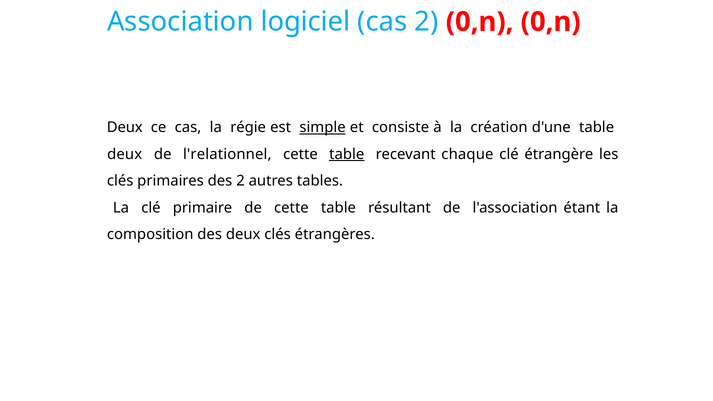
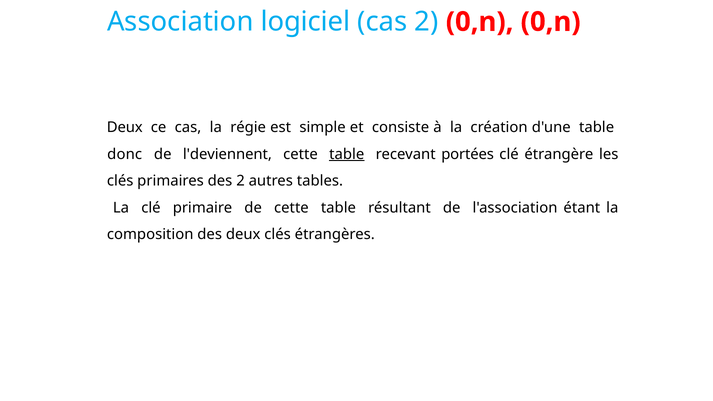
simple underline: present -> none (323, 128)
deux: deux -> donc (125, 154)
l'relationnel: l'relationnel -> l'deviennent (227, 154)
chaque: chaque -> portées (468, 154)
